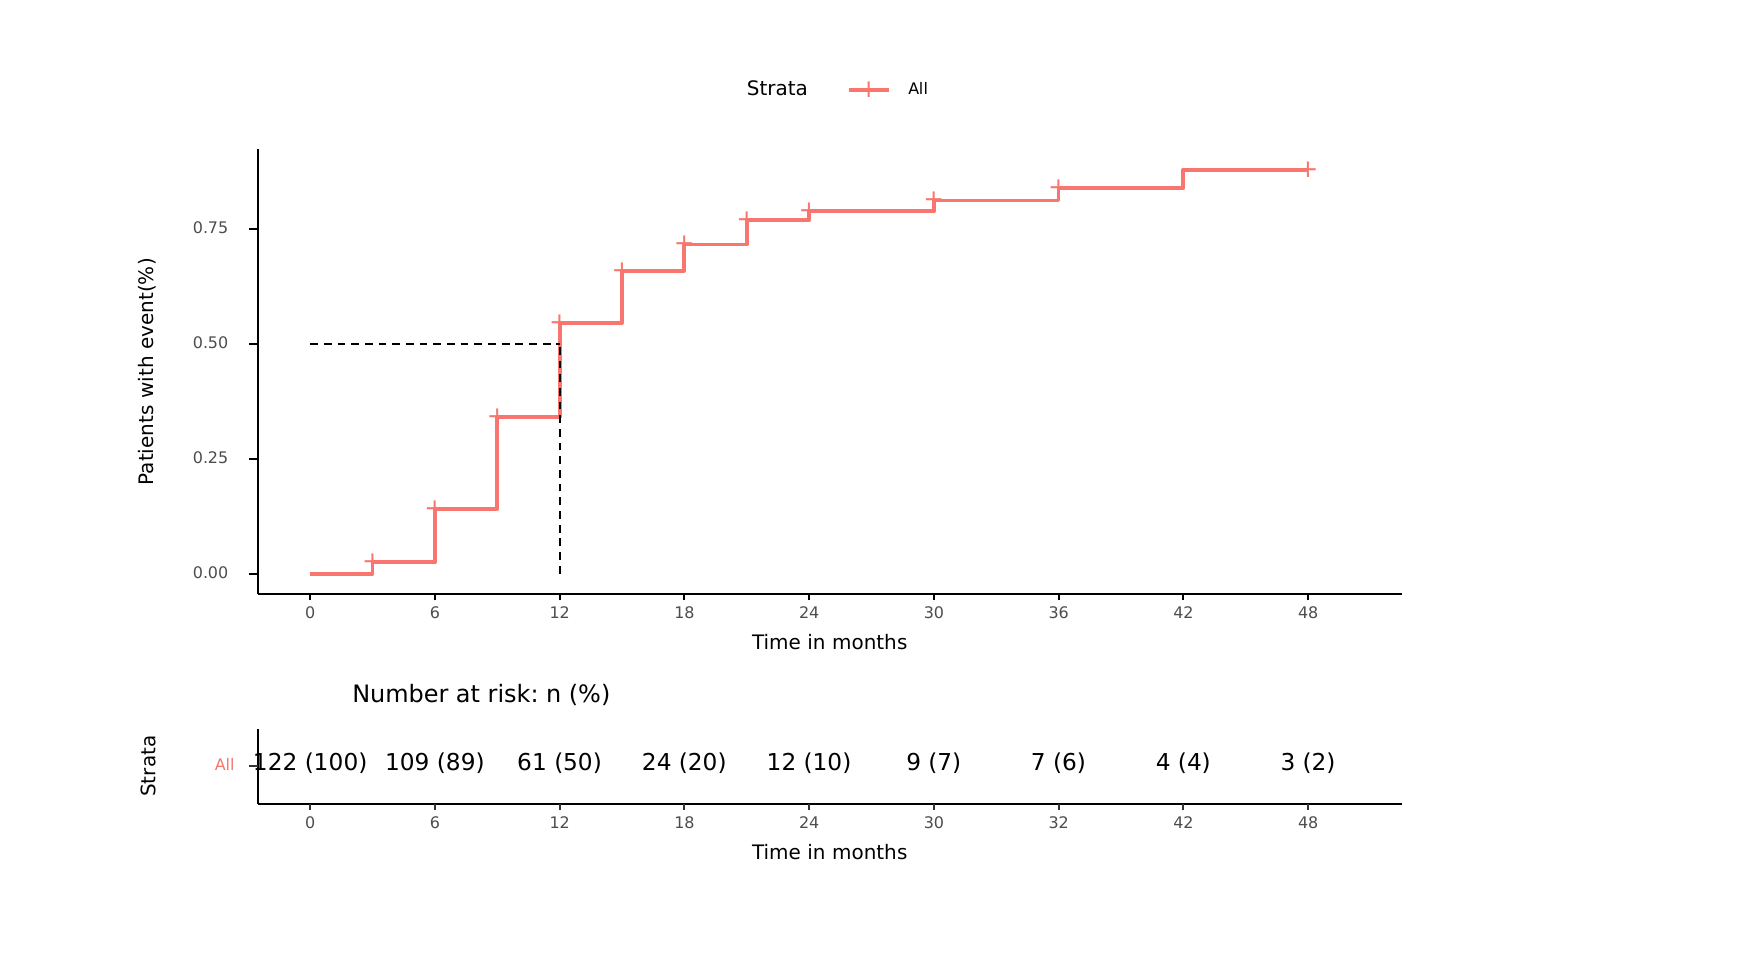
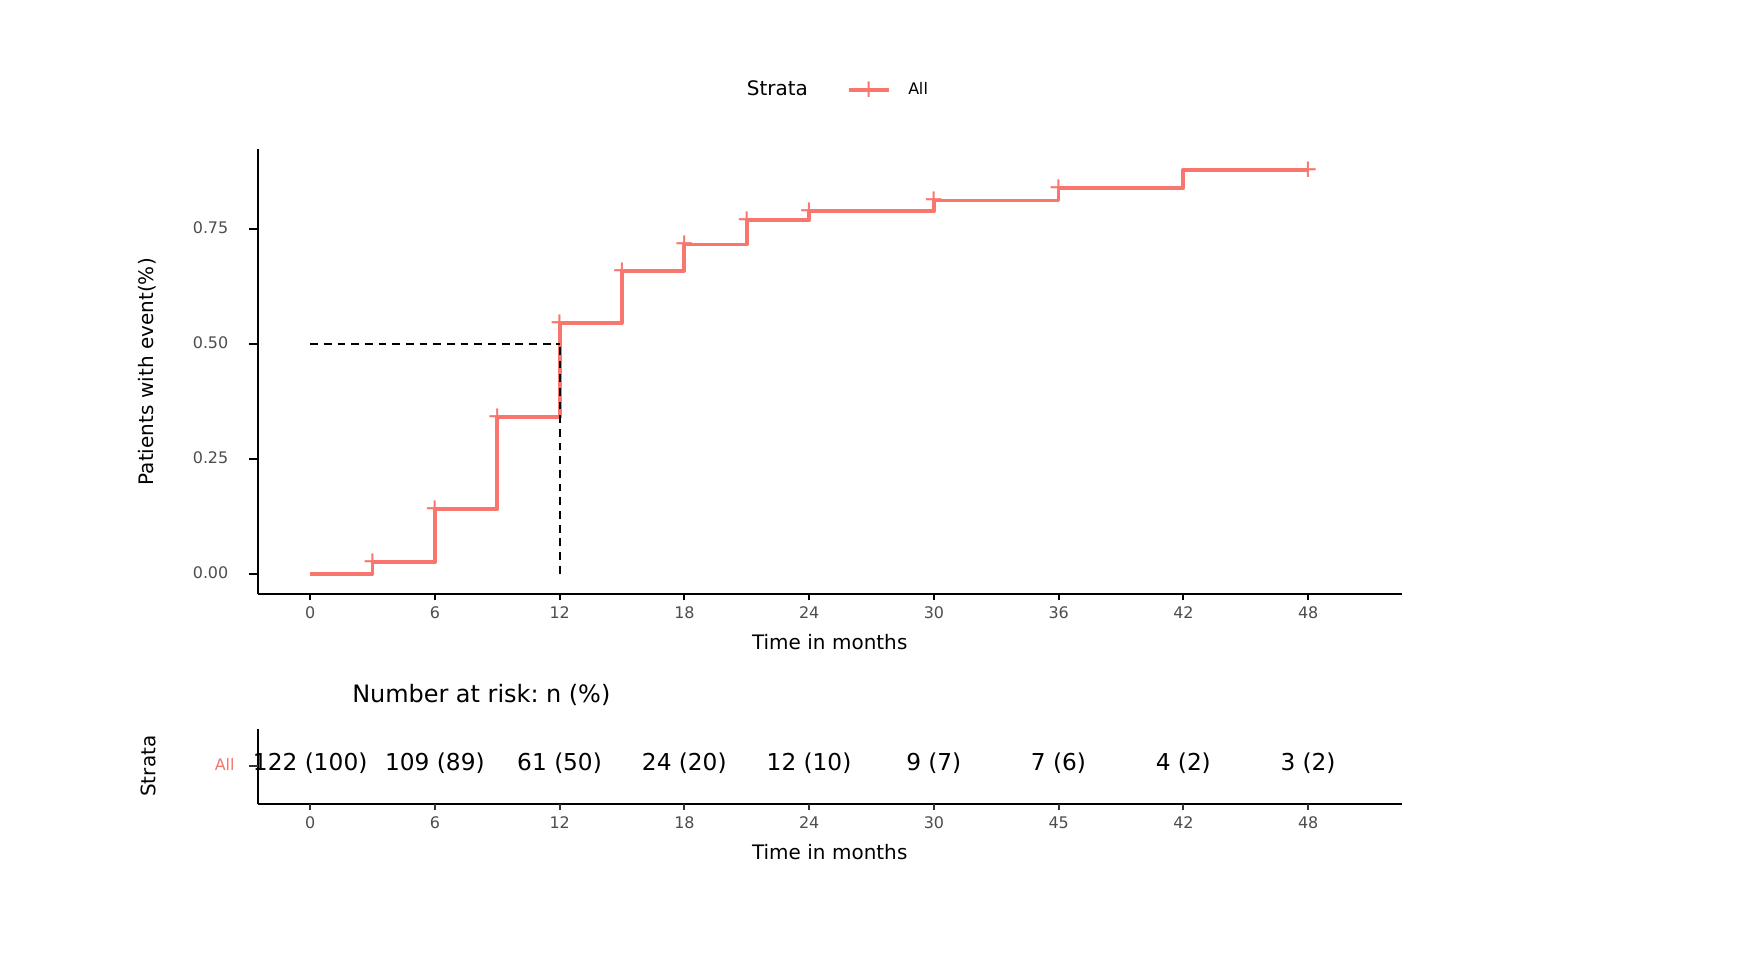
4 4: 4 -> 2 (1194, 763)
32: 32 -> 45 (1059, 823)
